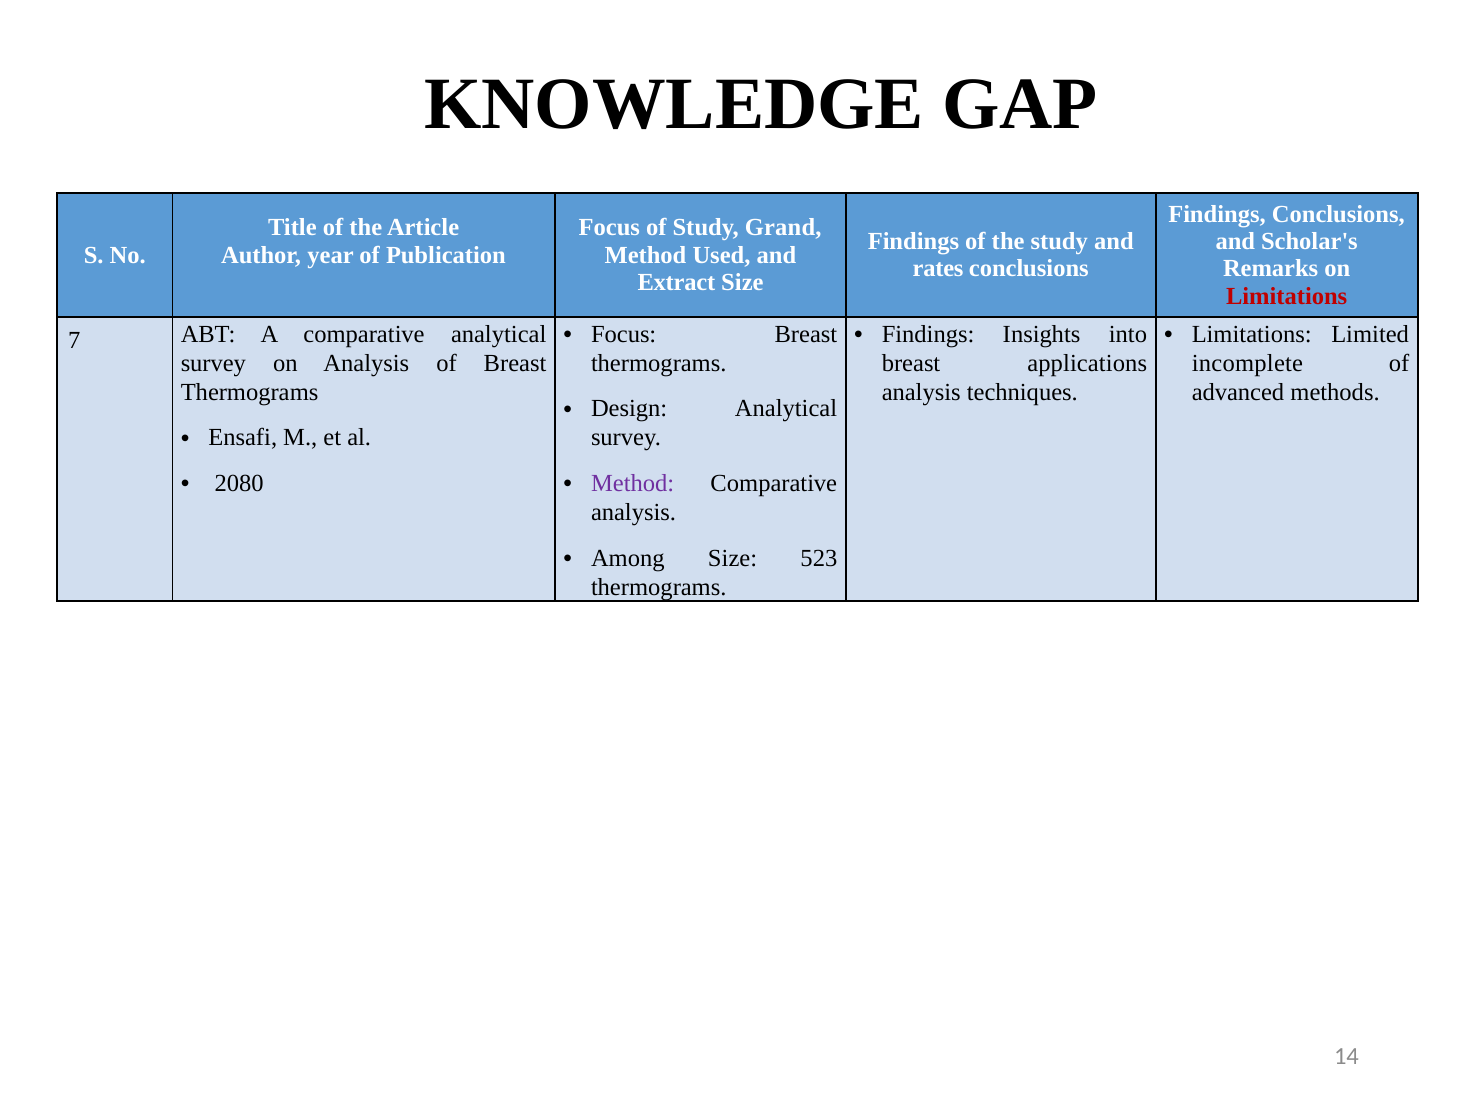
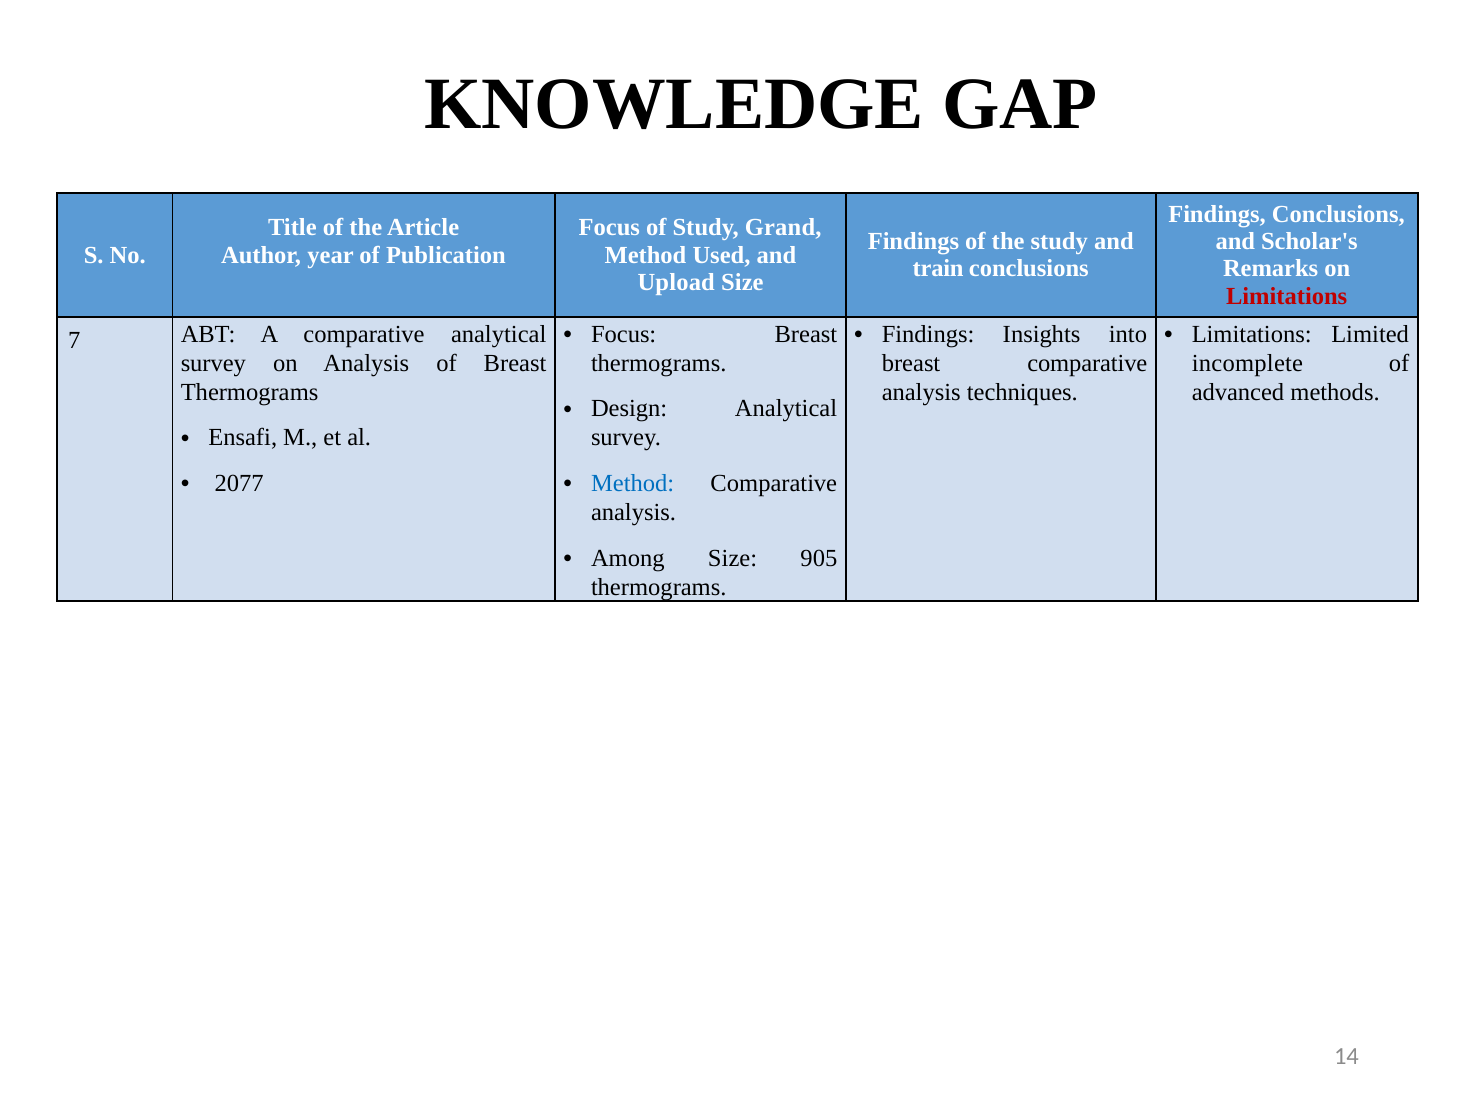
rates: rates -> train (938, 269)
Extract: Extract -> Upload (676, 282)
breast applications: applications -> comparative (1087, 363)
2080: 2080 -> 2077 (239, 484)
Method colour: purple -> blue (633, 484)
523: 523 -> 905 (819, 558)
